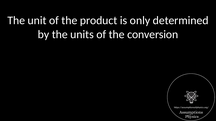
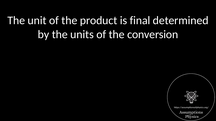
only: only -> final (140, 20)
